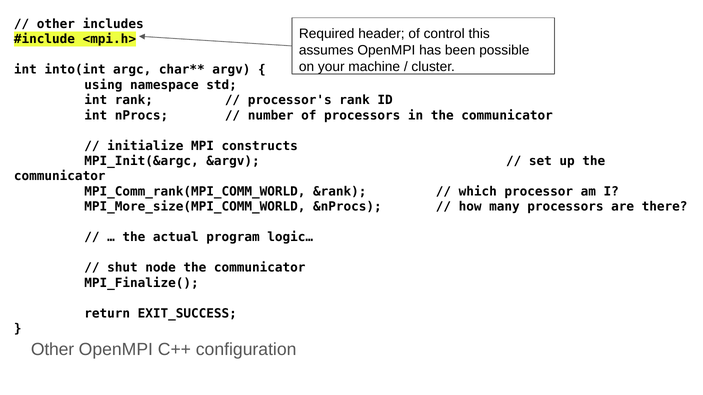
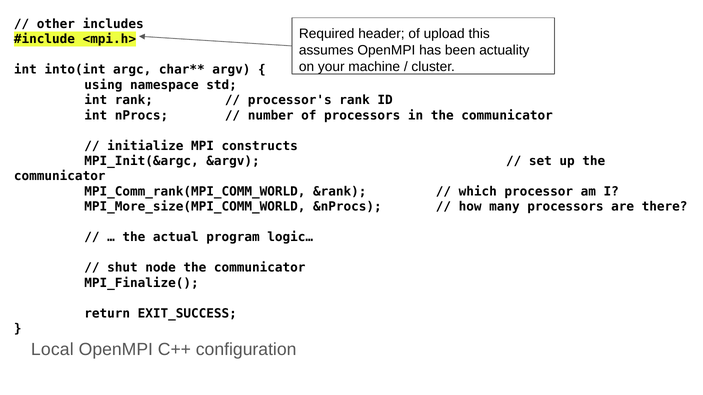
control: control -> upload (444, 34)
possible: possible -> actuality (504, 50)
Other: Other -> Local (52, 350)
